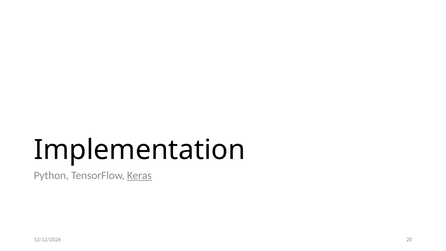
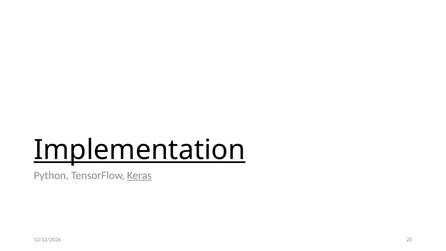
Implementation underline: none -> present (140, 150)
